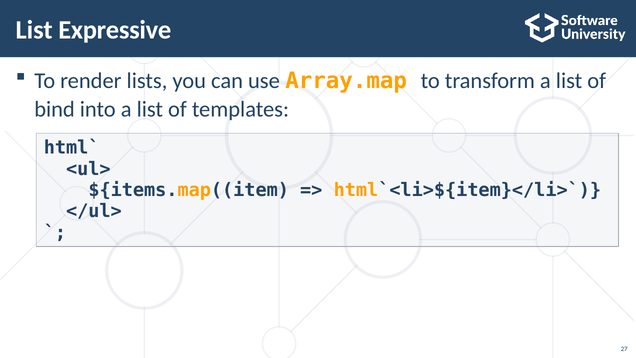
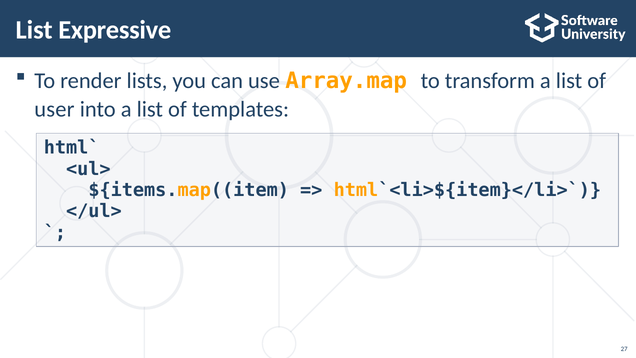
bind: bind -> user (54, 109)
